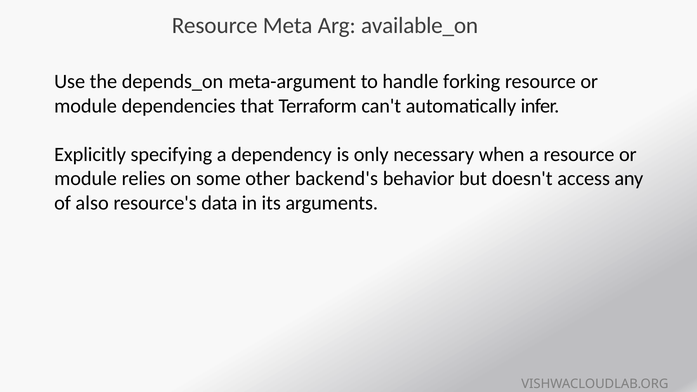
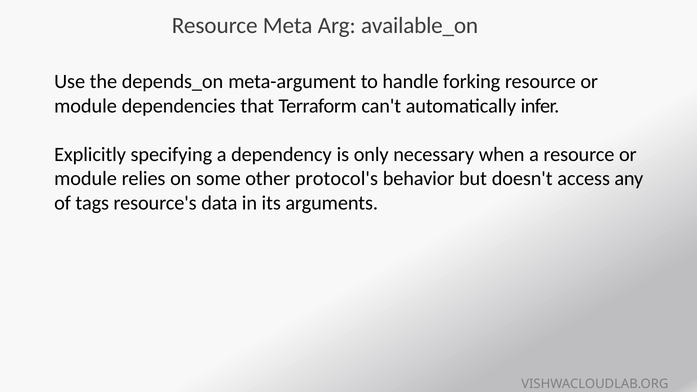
backend's: backend's -> protocol's (336, 179)
also: also -> tags (92, 203)
